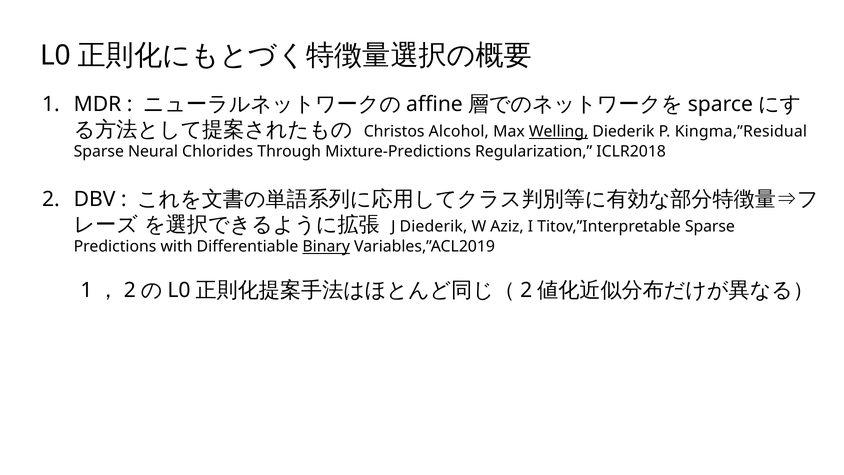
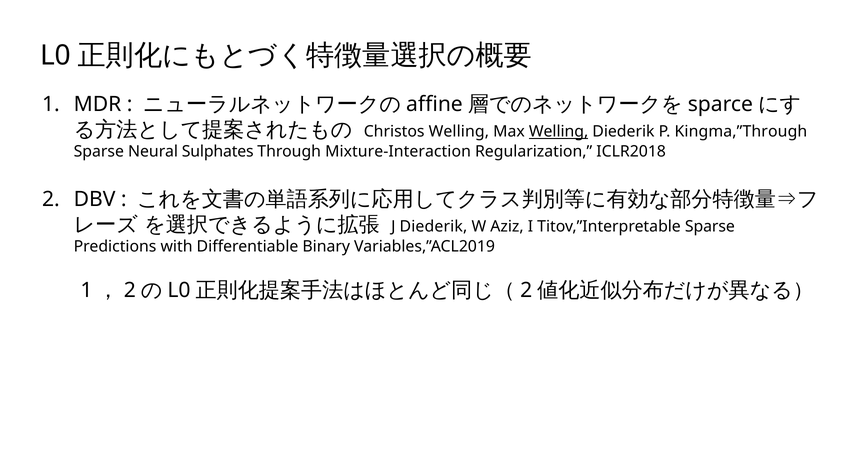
Christos Alcohol: Alcohol -> Welling (459, 131)
Kingma,”Residual: Kingma,”Residual -> Kingma,”Through (741, 131)
Chlorides: Chlorides -> Sulphates (218, 152)
Mixture-Predictions: Mixture-Predictions -> Mixture-Interaction (398, 152)
Binary underline: present -> none (326, 246)
